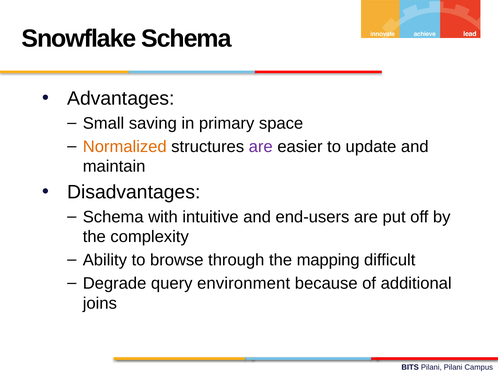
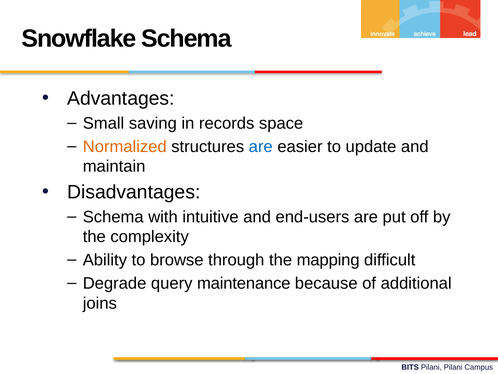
primary: primary -> records (227, 123)
are colour: purple -> blue (261, 146)
environment: environment -> maintenance (244, 283)
